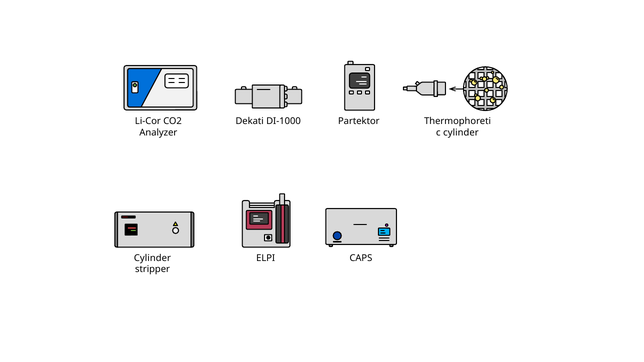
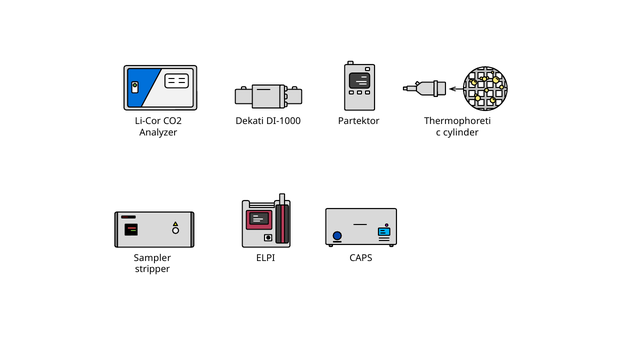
Cylinder: Cylinder -> Sampler (152, 258)
